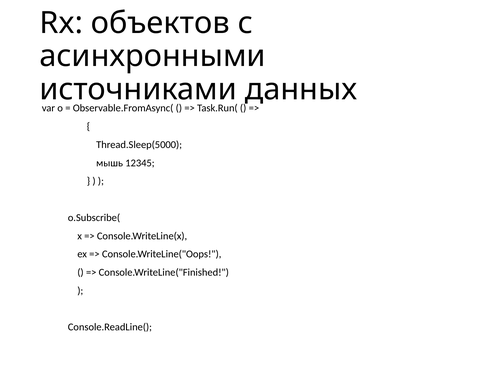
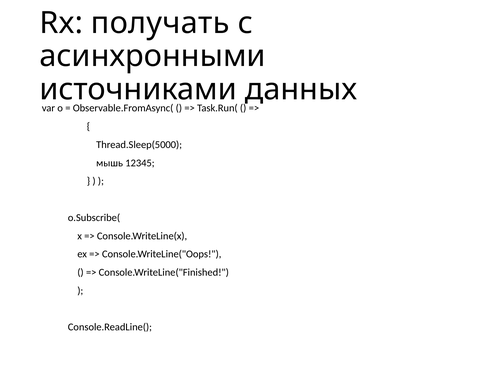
объектов: объектов -> получать (160, 23)
